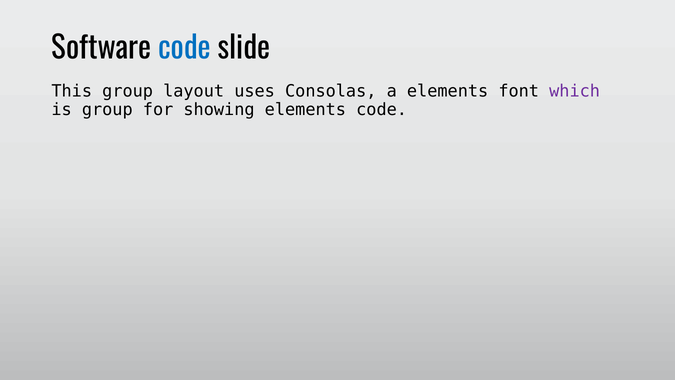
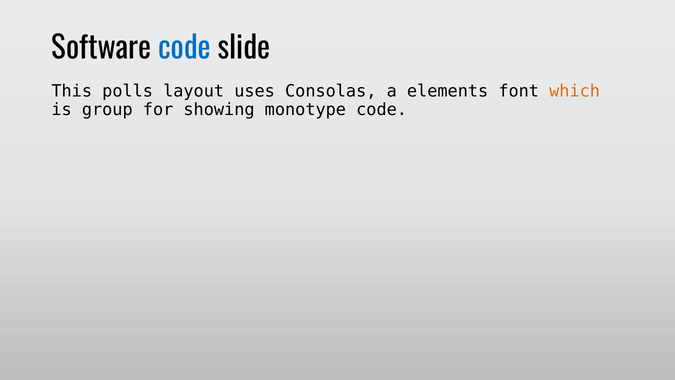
This group: group -> polls (128, 91)
which colour: purple -> orange (575, 91)
showing elements: elements -> monotype (305, 109)
